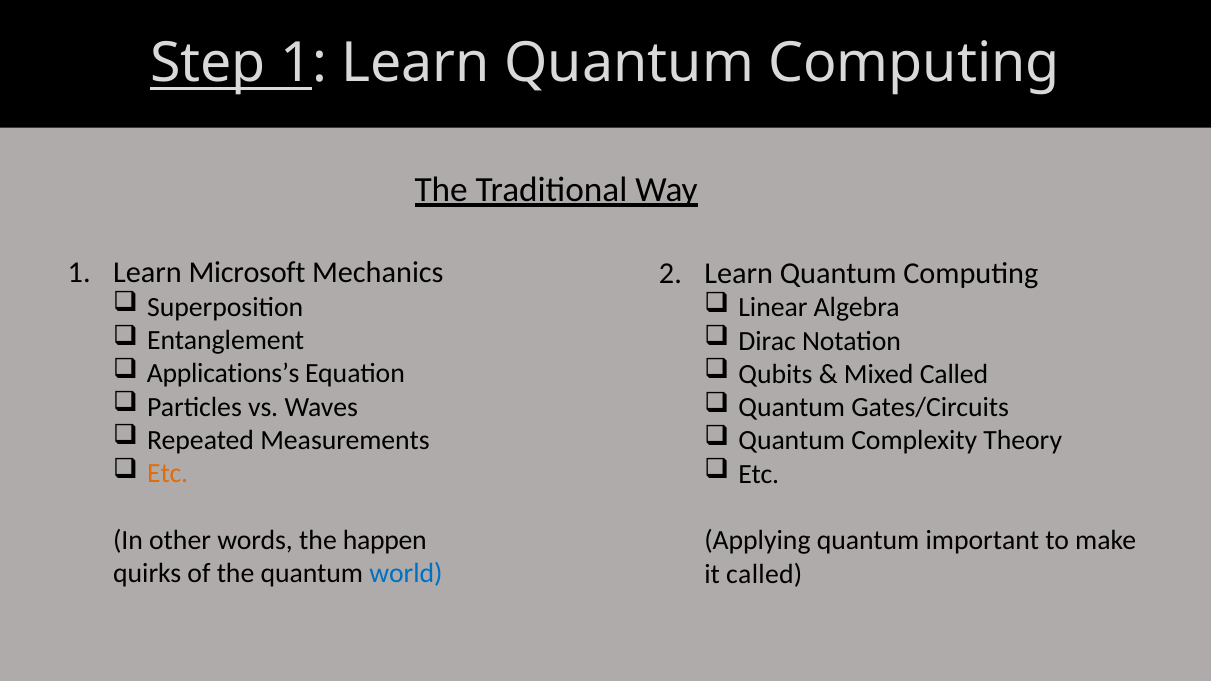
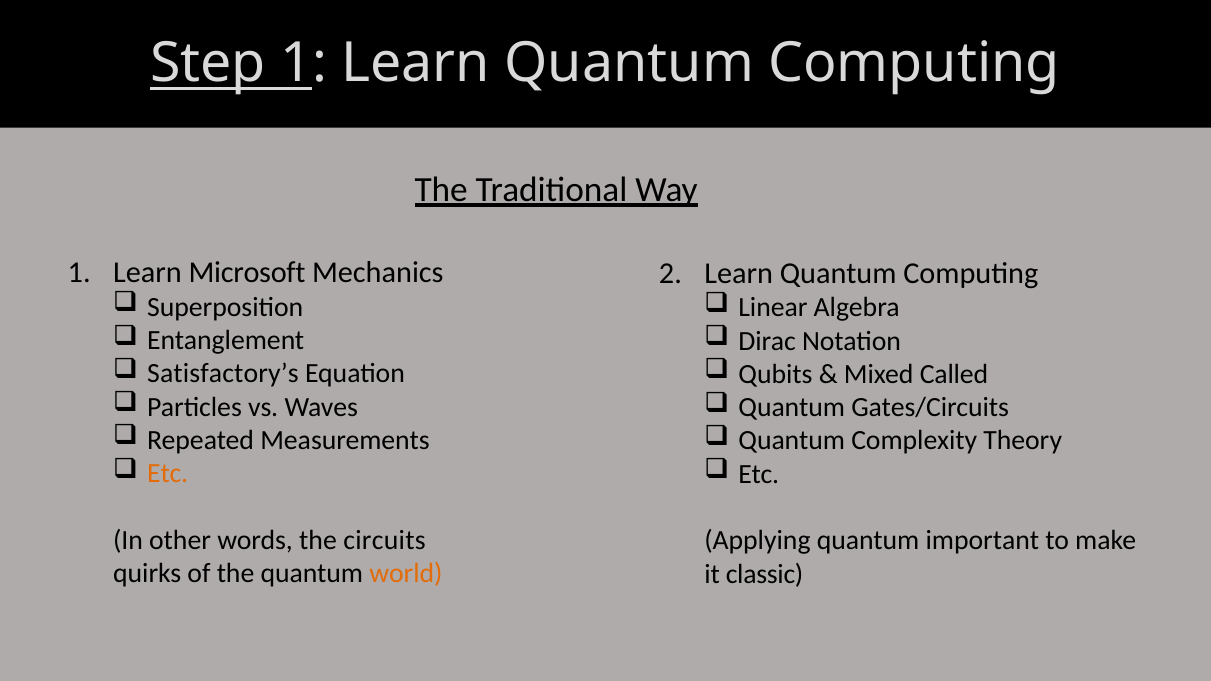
Applications’s: Applications’s -> Satisfactory’s (223, 374)
happen: happen -> circuits (385, 540)
world colour: blue -> orange (406, 574)
it called: called -> classic (765, 574)
